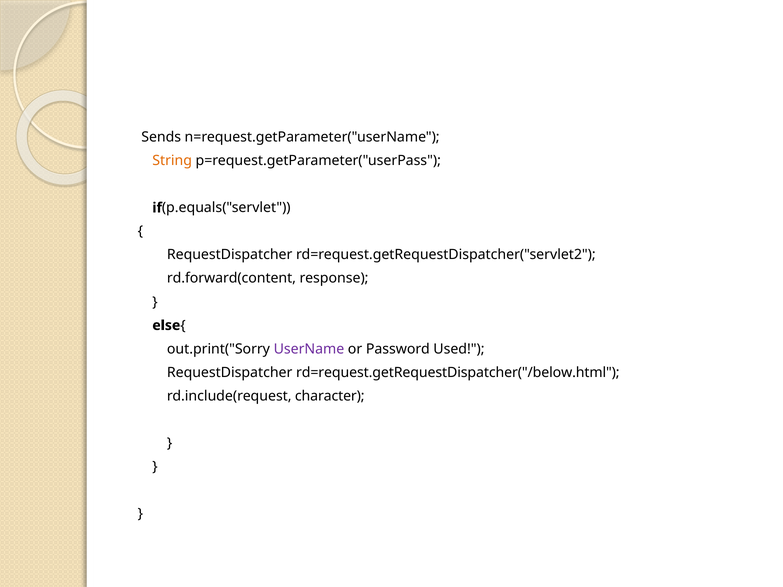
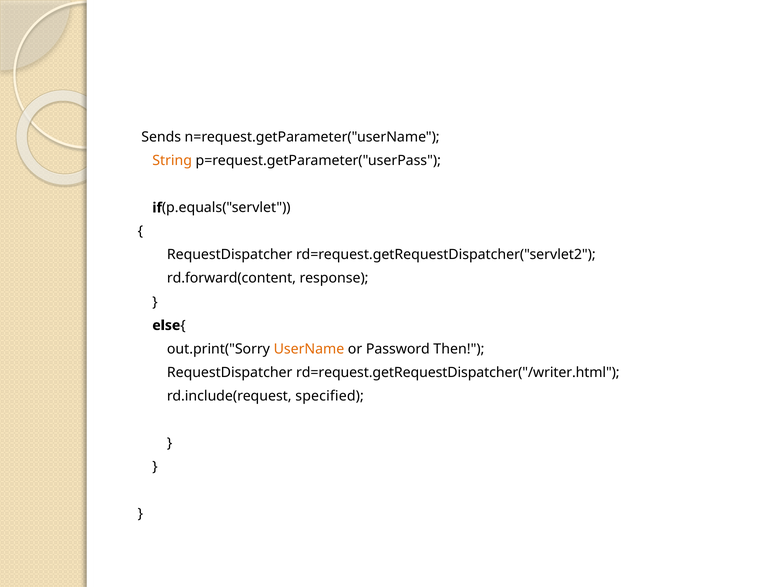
UserName colour: purple -> orange (309, 349)
Used: Used -> Then (459, 349)
rd=request.getRequestDispatcher("/below.html: rd=request.getRequestDispatcher("/below.html -> rd=request.getRequestDispatcher("/writer.html (458, 373)
character: character -> specified (330, 396)
